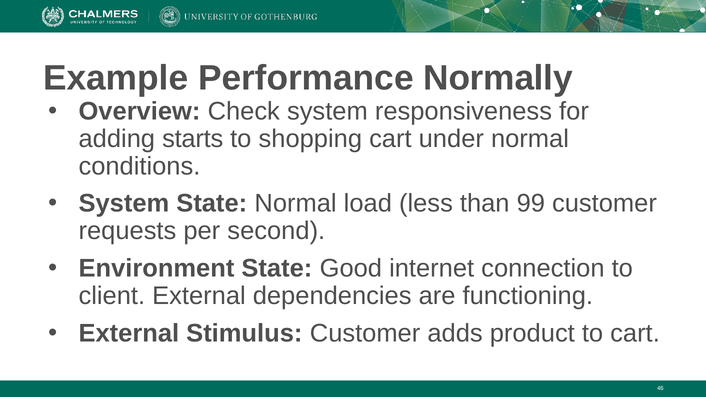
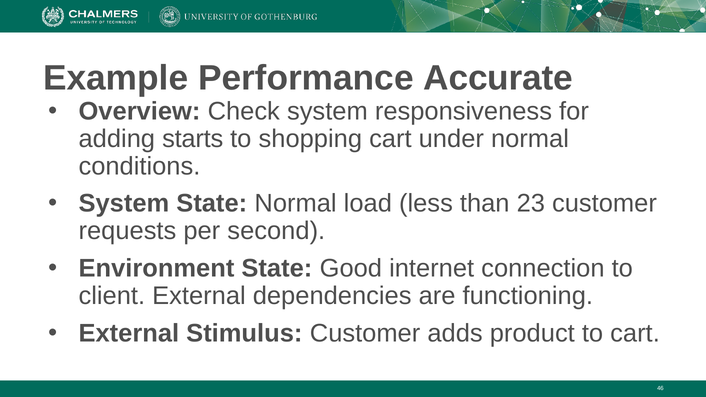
Normally: Normally -> Accurate (498, 78)
99: 99 -> 23 (531, 204)
